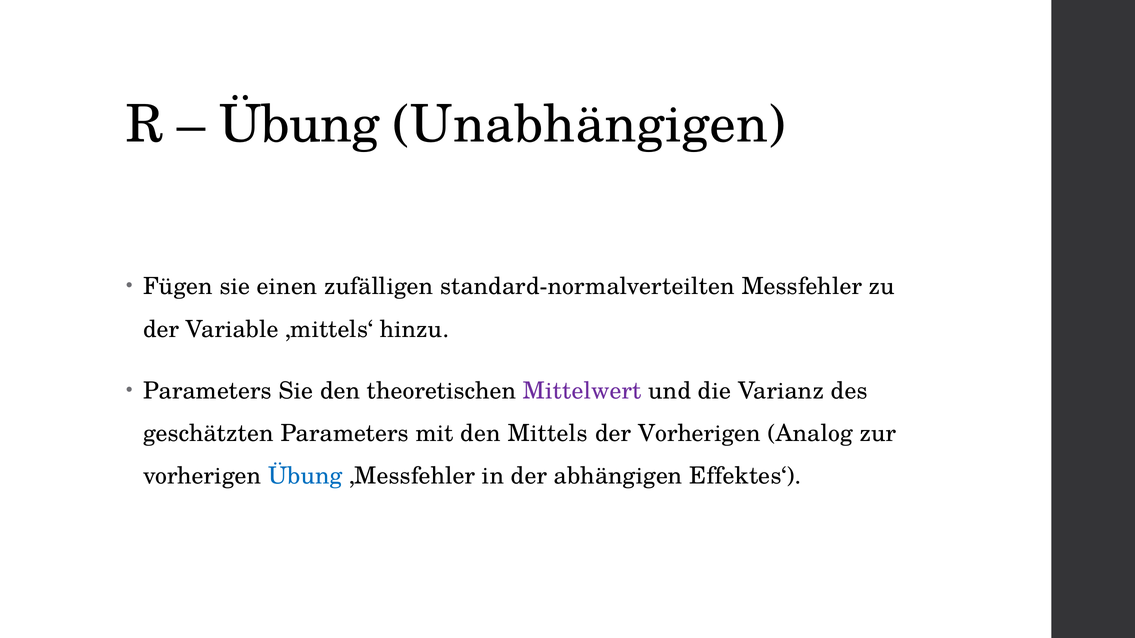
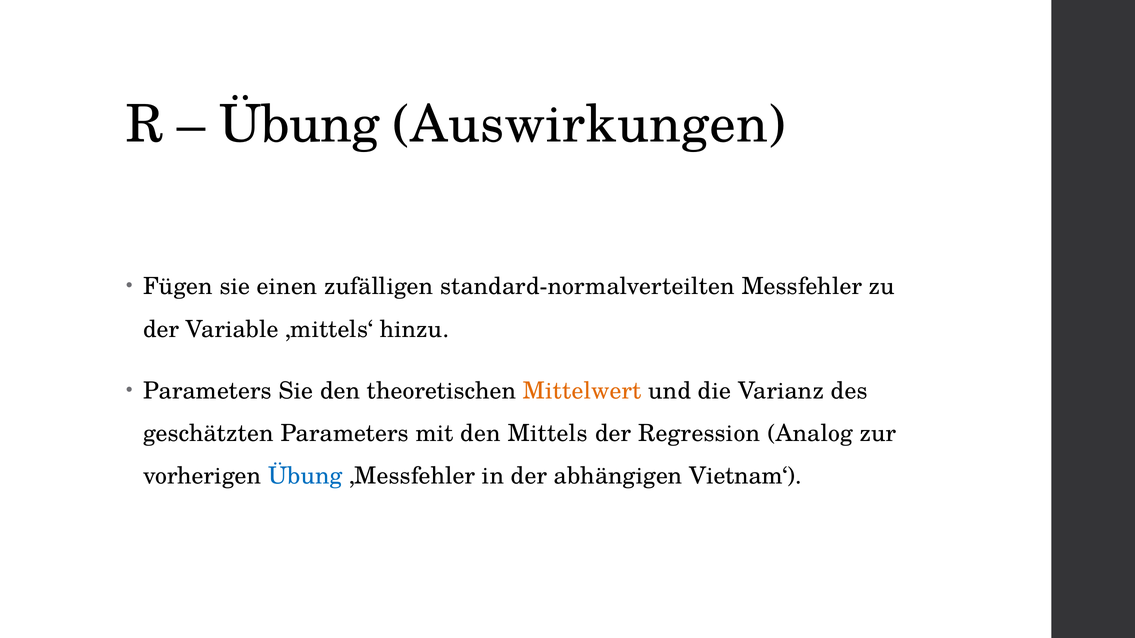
Unabhängigen: Unabhängigen -> Auswirkungen (589, 125)
Mittelwert colour: purple -> orange (582, 391)
der Vorherigen: Vorherigen -> Regression (699, 434)
Effektes‘: Effektes‘ -> Vietnam‘ (746, 476)
